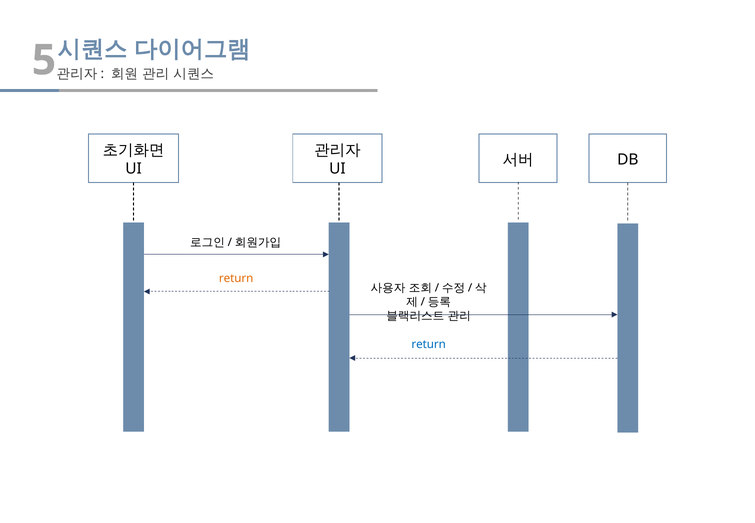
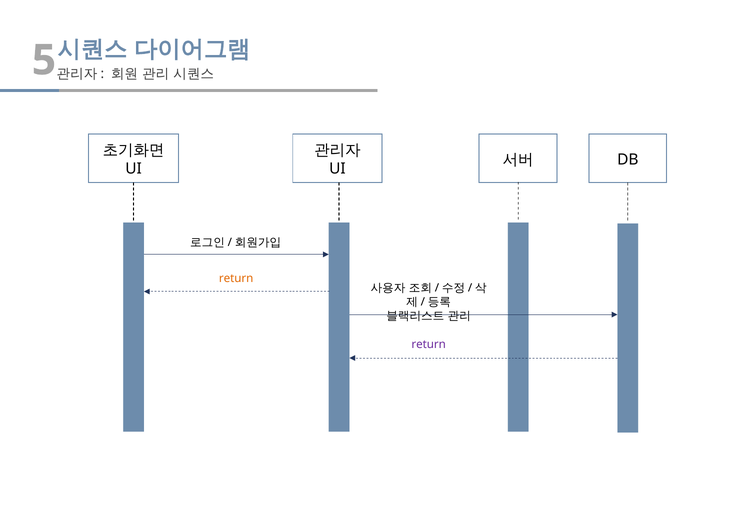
return colour: blue -> purple (429, 344)
